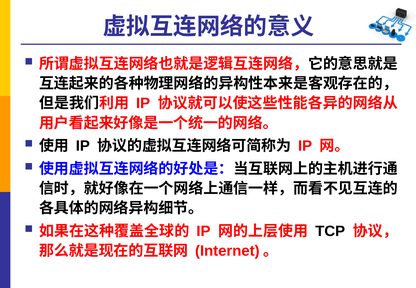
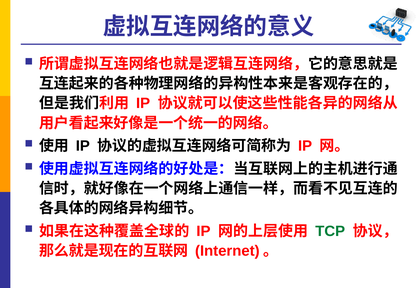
TCP colour: black -> green (330, 231)
